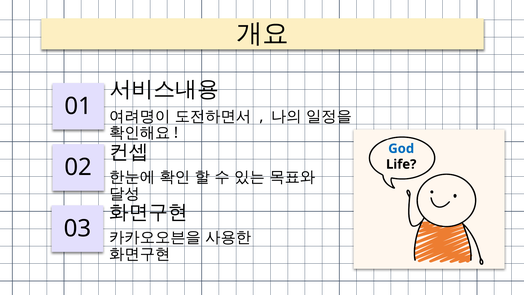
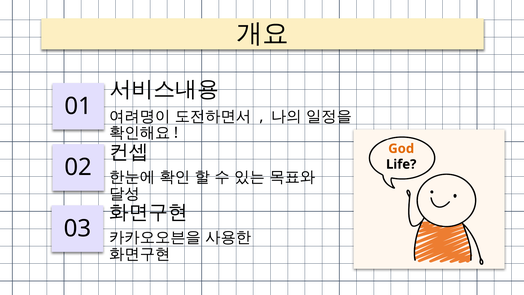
God colour: blue -> orange (401, 148)
